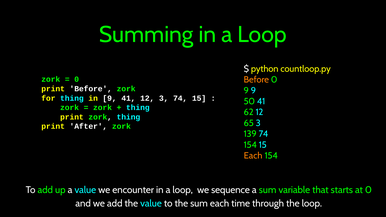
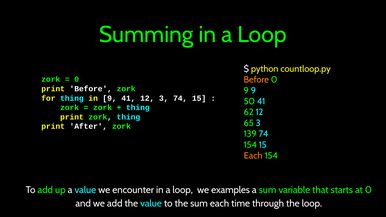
sequence: sequence -> examples (231, 190)
